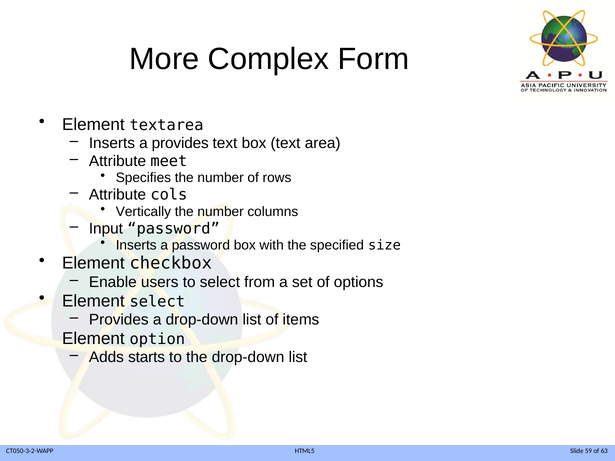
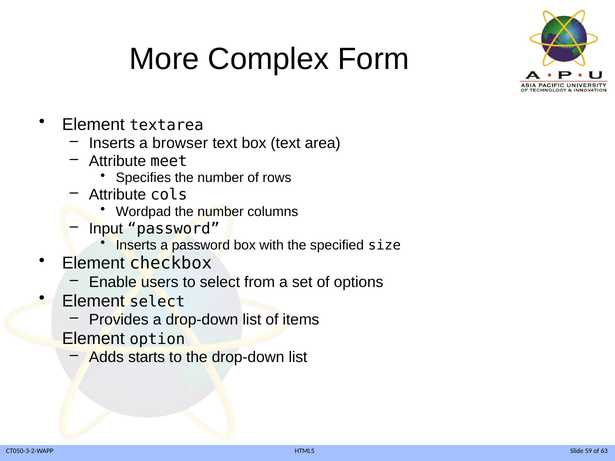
a provides: provides -> browser (180, 143)
Vertically: Vertically -> Wordpad (143, 212)
